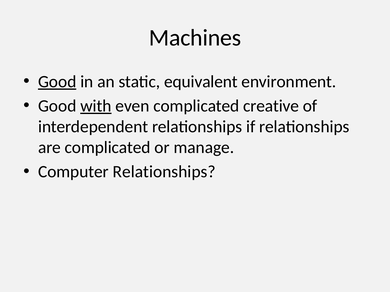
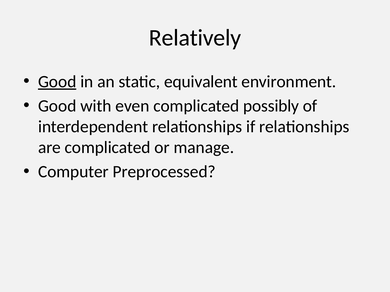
Machines: Machines -> Relatively (195, 38)
with underline: present -> none (96, 106)
creative: creative -> possibly (271, 106)
Computer Relationships: Relationships -> Preprocessed (164, 172)
